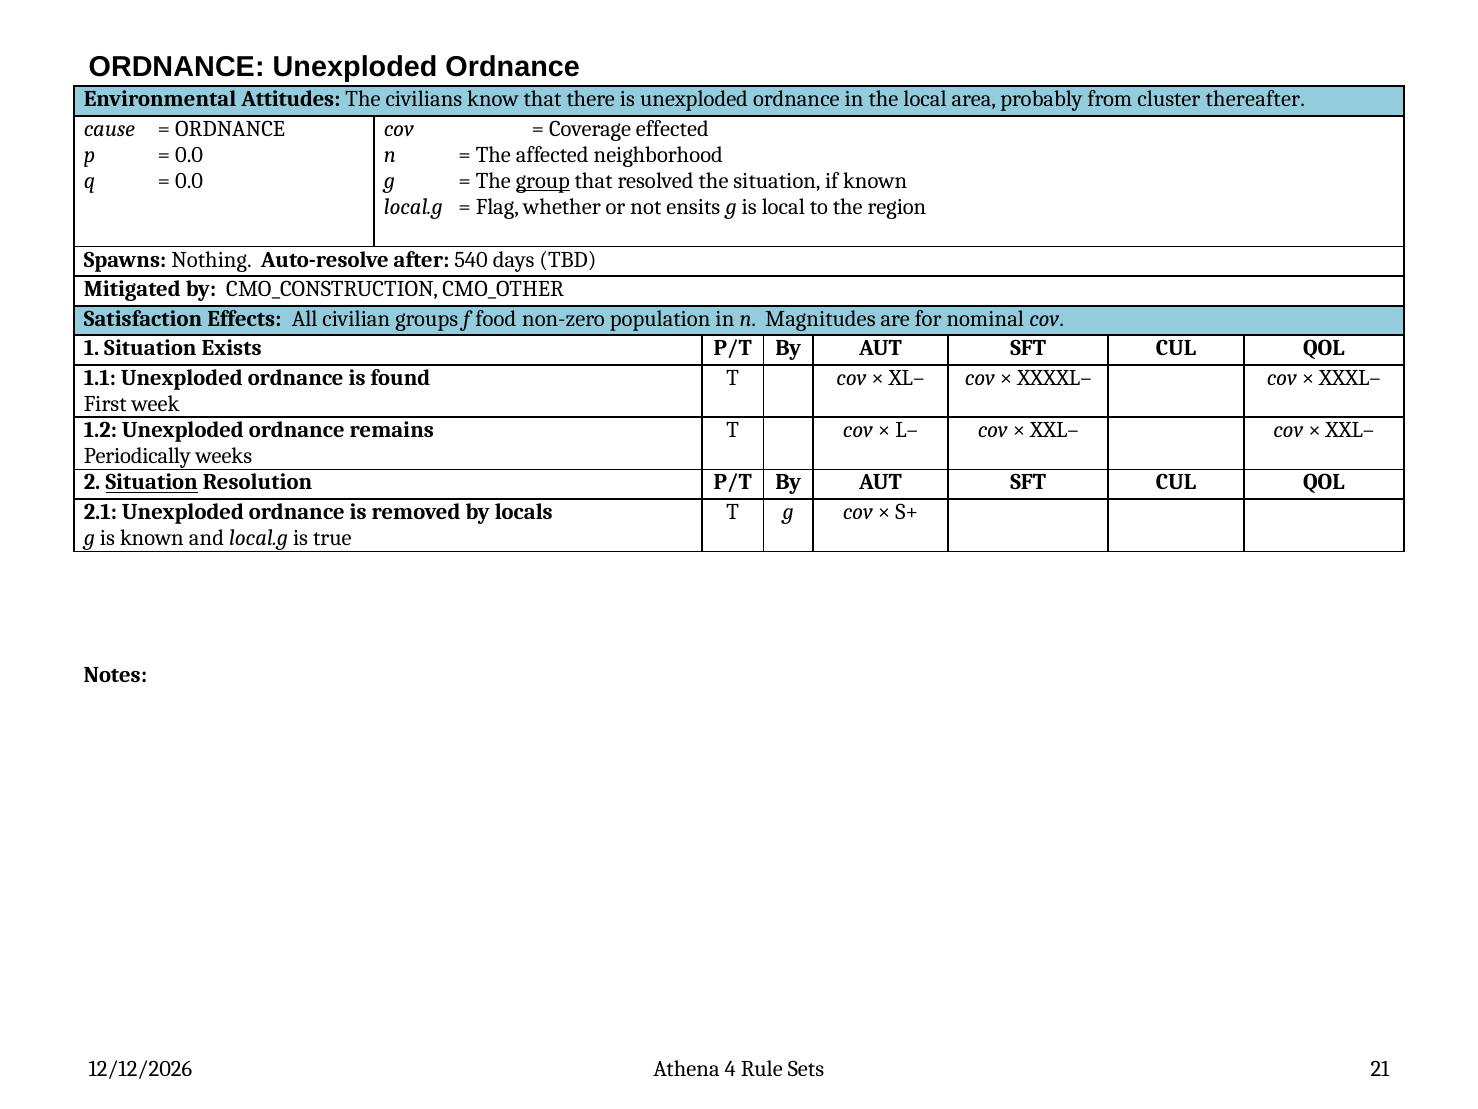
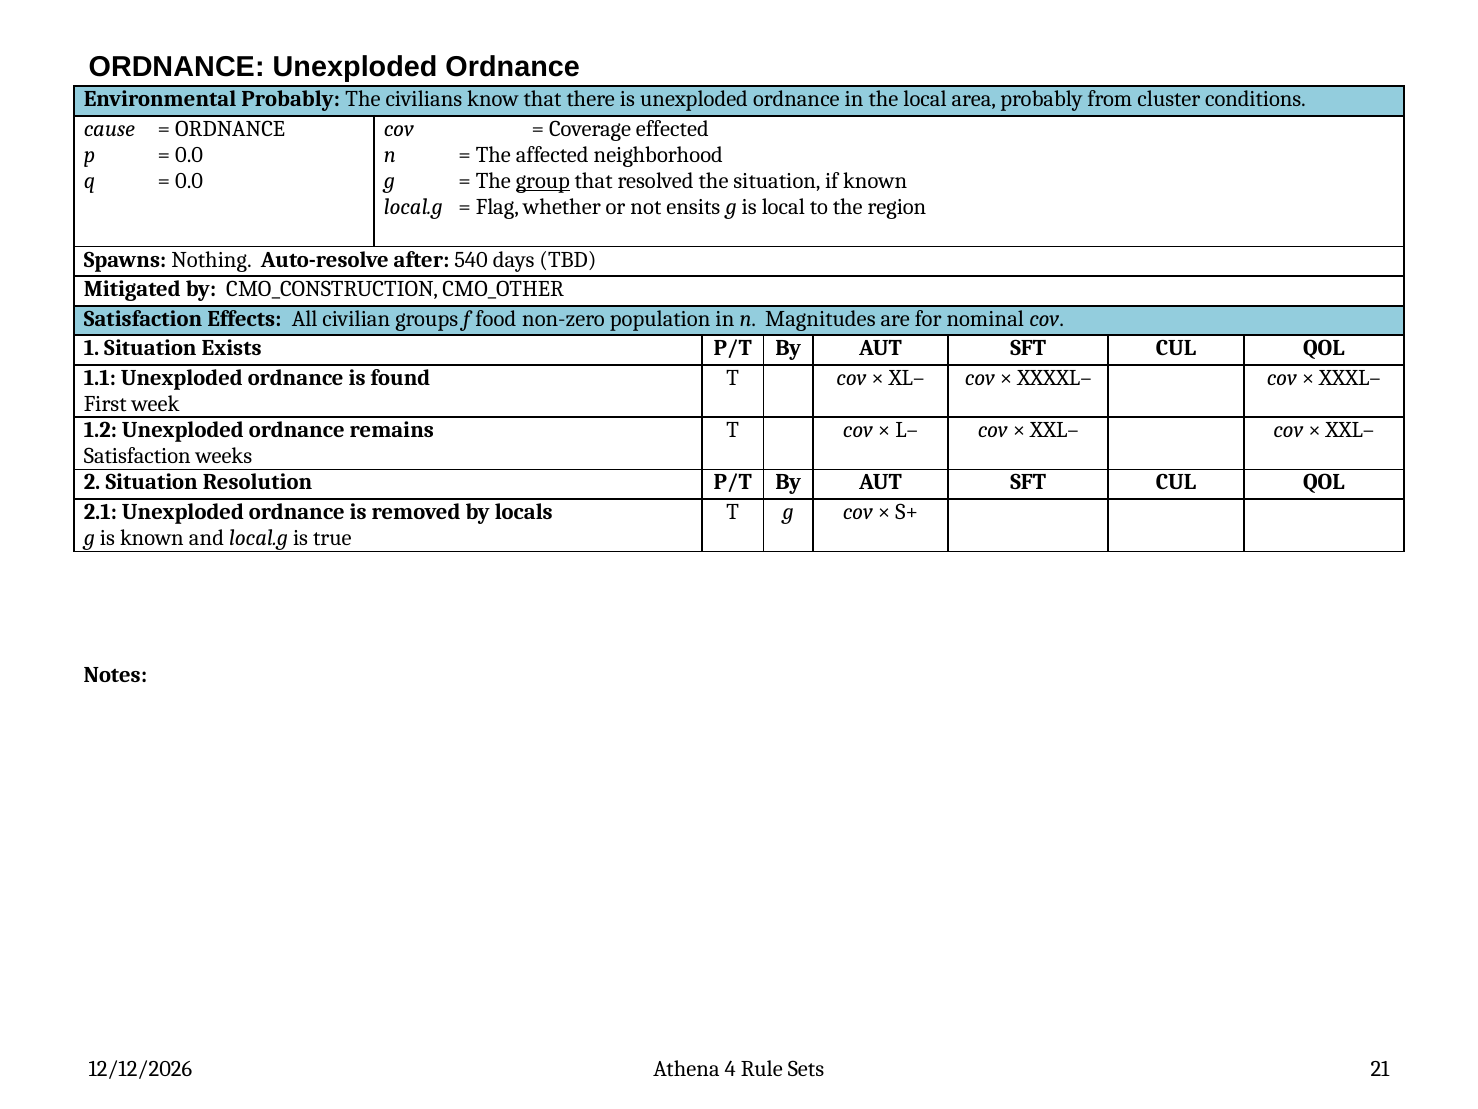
Environmental Attitudes: Attitudes -> Probably (291, 99)
thereafter: thereafter -> conditions (1255, 99)
Periodically: Periodically -> Satisfaction (137, 456)
Situation underline: present -> none (152, 482)
